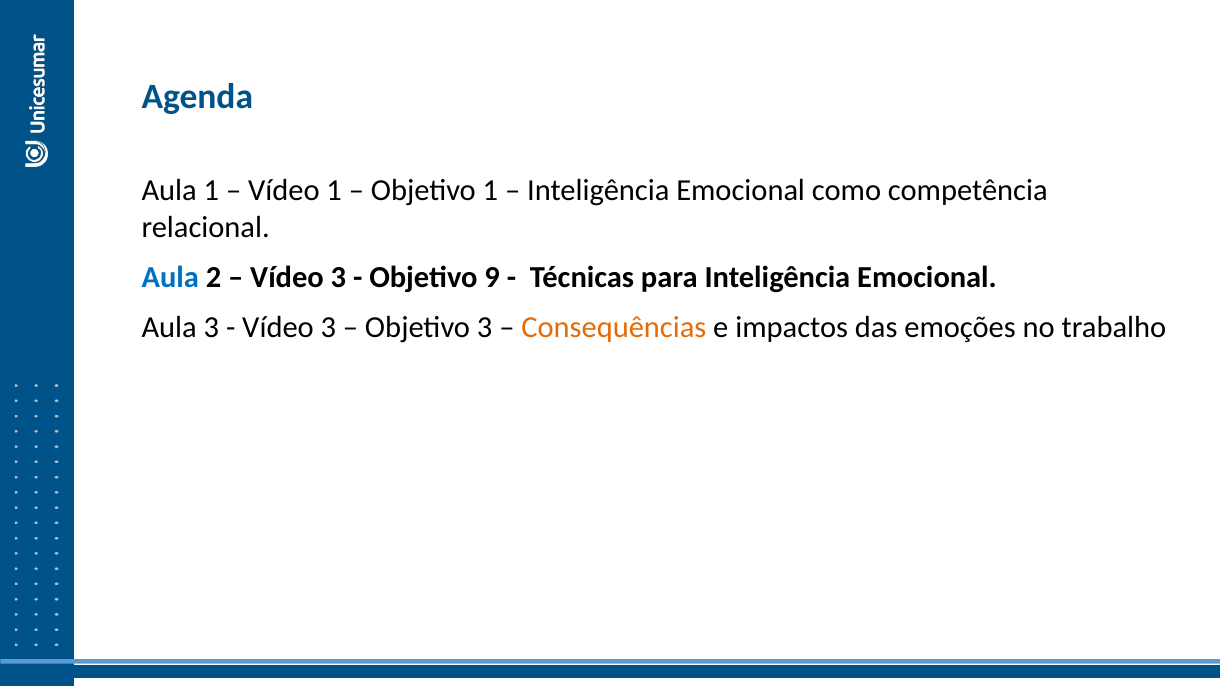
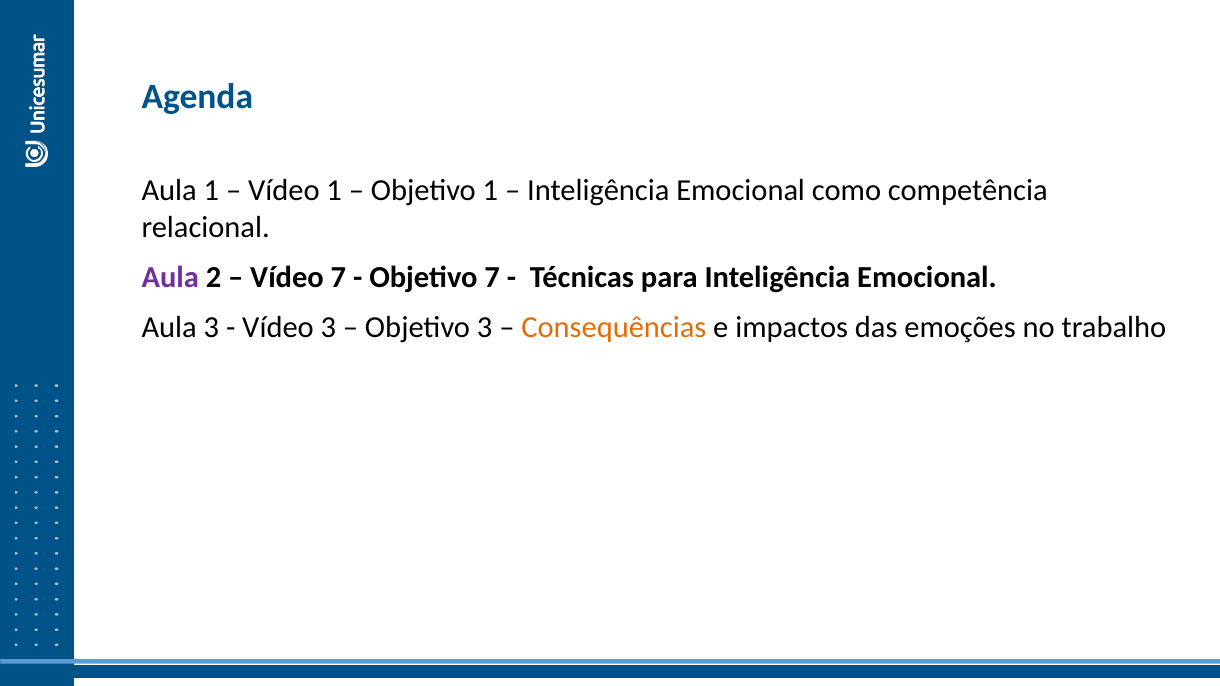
Aula colour: blue -> purple (170, 278)
3: 3 -> 7 (338, 278)
Objetivo 9: 9 -> 7 (492, 278)
